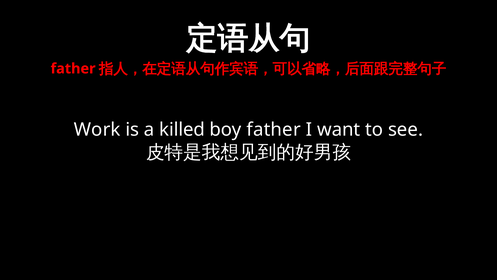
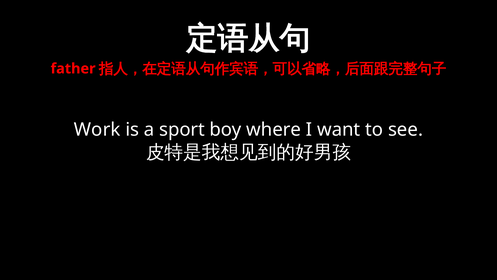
killed: killed -> sport (182, 130)
boy father: father -> where (274, 130)
